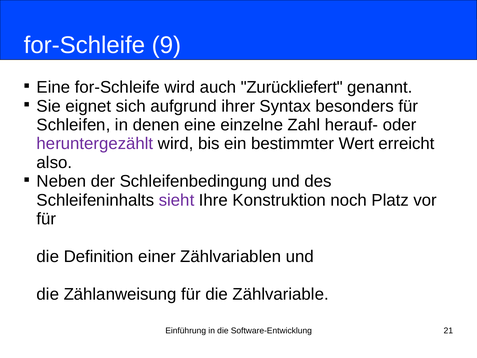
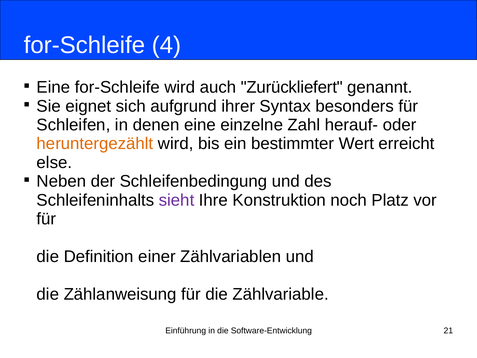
9: 9 -> 4 (167, 45)
heruntergezählt colour: purple -> orange (95, 144)
also: also -> else (54, 162)
